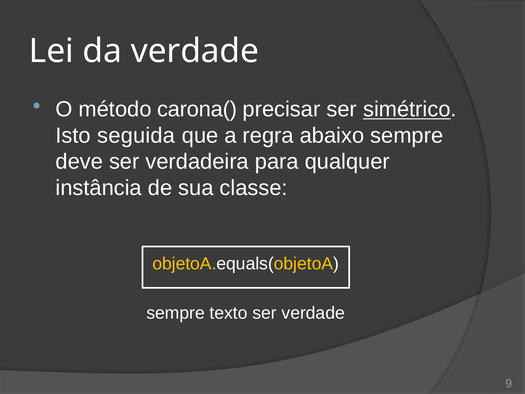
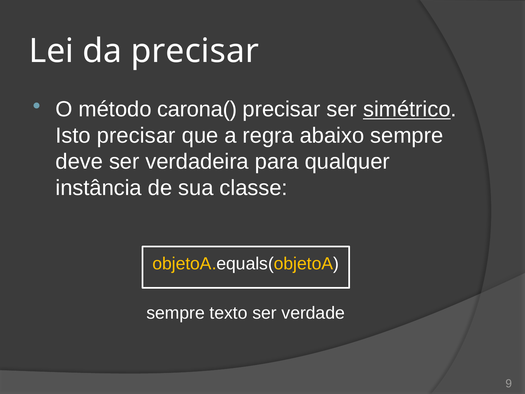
da verdade: verdade -> precisar (195, 51)
Isto seguida: seguida -> precisar (136, 135)
